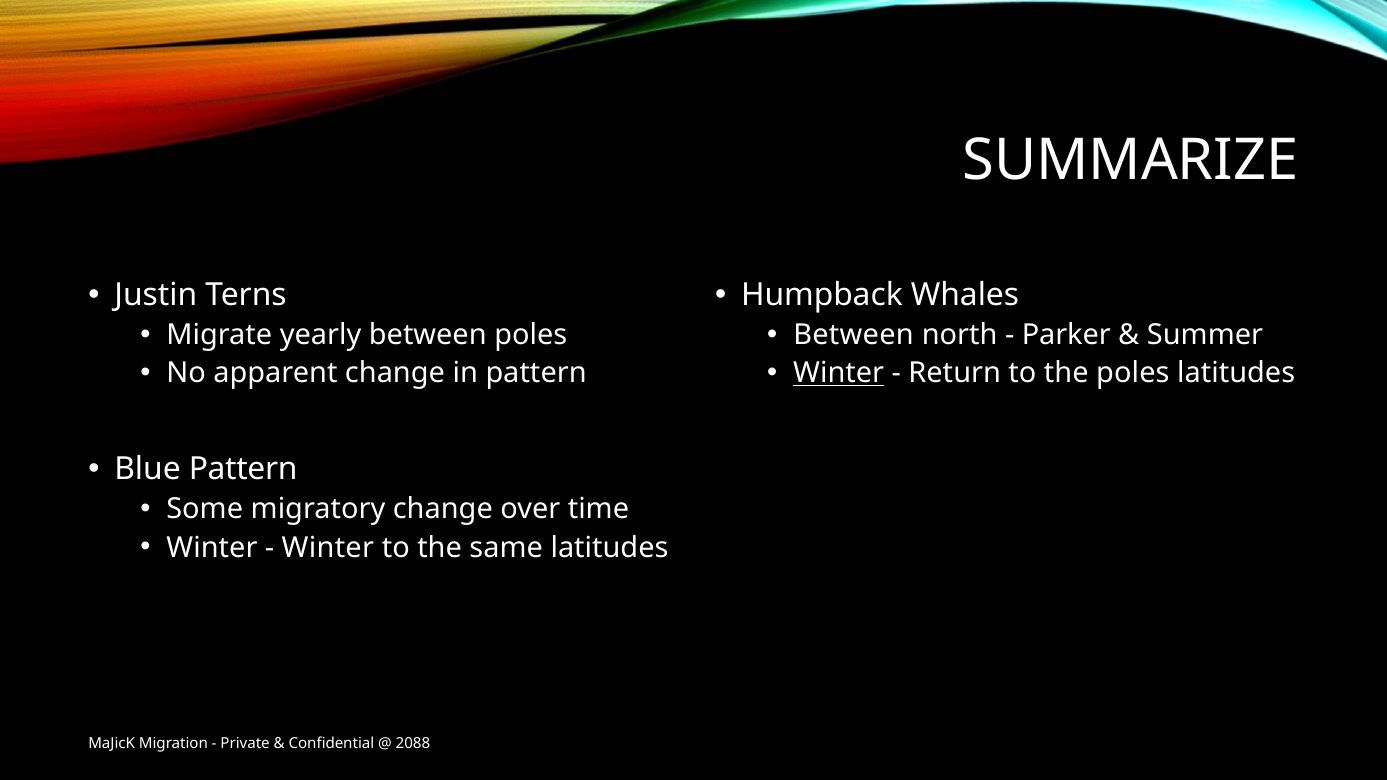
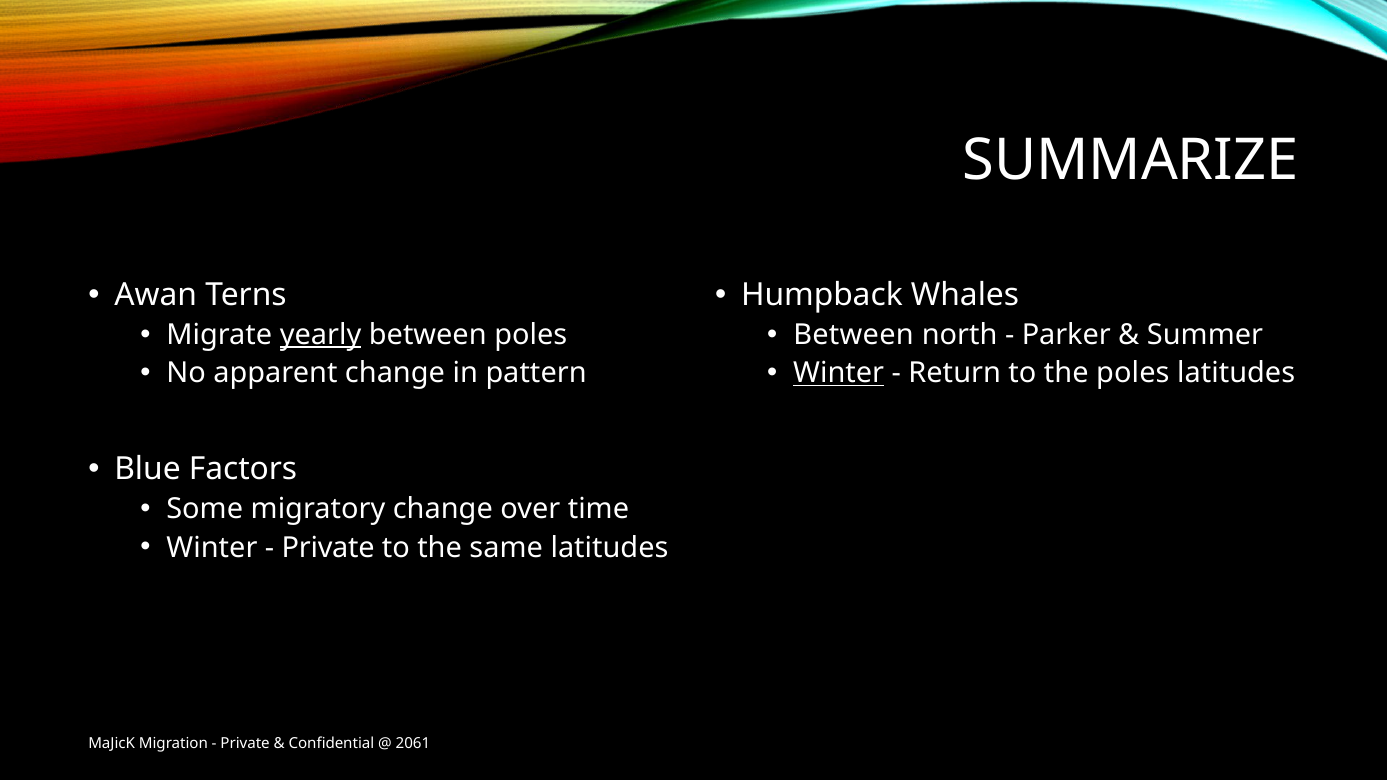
Justin: Justin -> Awan (156, 295)
yearly underline: none -> present (321, 335)
Blue Pattern: Pattern -> Factors (243, 469)
Winter: Winter -> Private (328, 548)
2088: 2088 -> 2061 (413, 744)
